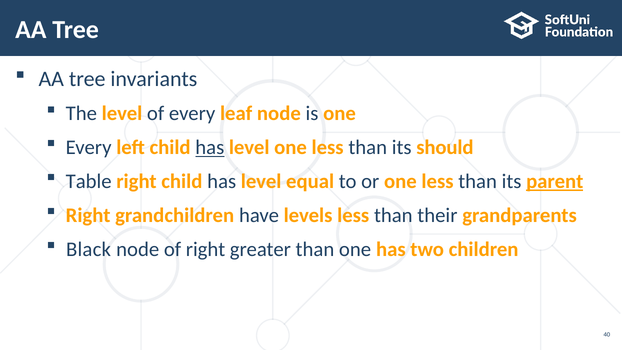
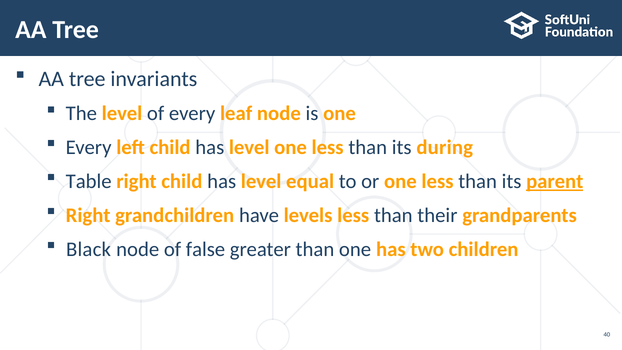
has underline: present -> none (210, 147)
should: should -> during (445, 147)
of right: right -> false (206, 249)
